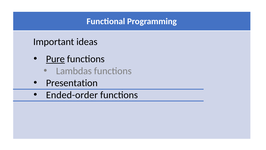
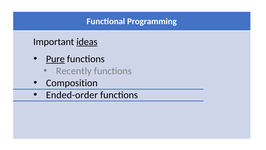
ideas underline: none -> present (87, 42)
Lambdas: Lambdas -> Recently (74, 71)
Presentation: Presentation -> Composition (72, 83)
